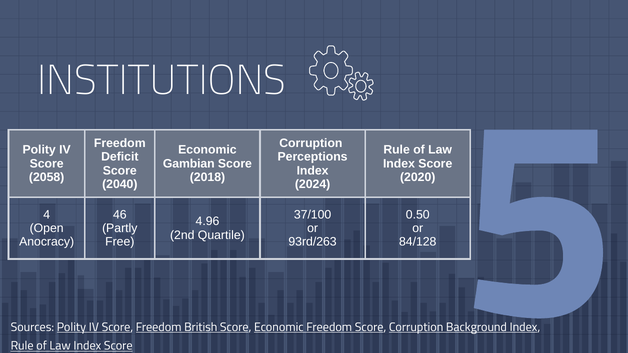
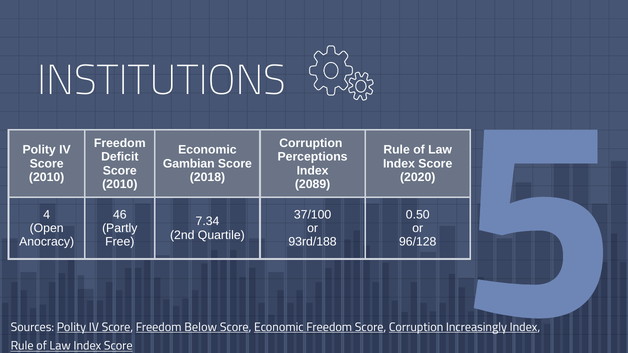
2058: 2058 -> 2010 (47, 177)
2040: 2040 -> 2010 (120, 184)
2024: 2024 -> 2089 (313, 184)
4.96: 4.96 -> 7.34 (207, 222)
93rd/263: 93rd/263 -> 93rd/188 (313, 242)
84/128: 84/128 -> 96/128 (418, 242)
British: British -> Below (201, 327)
Background: Background -> Increasingly (476, 327)
